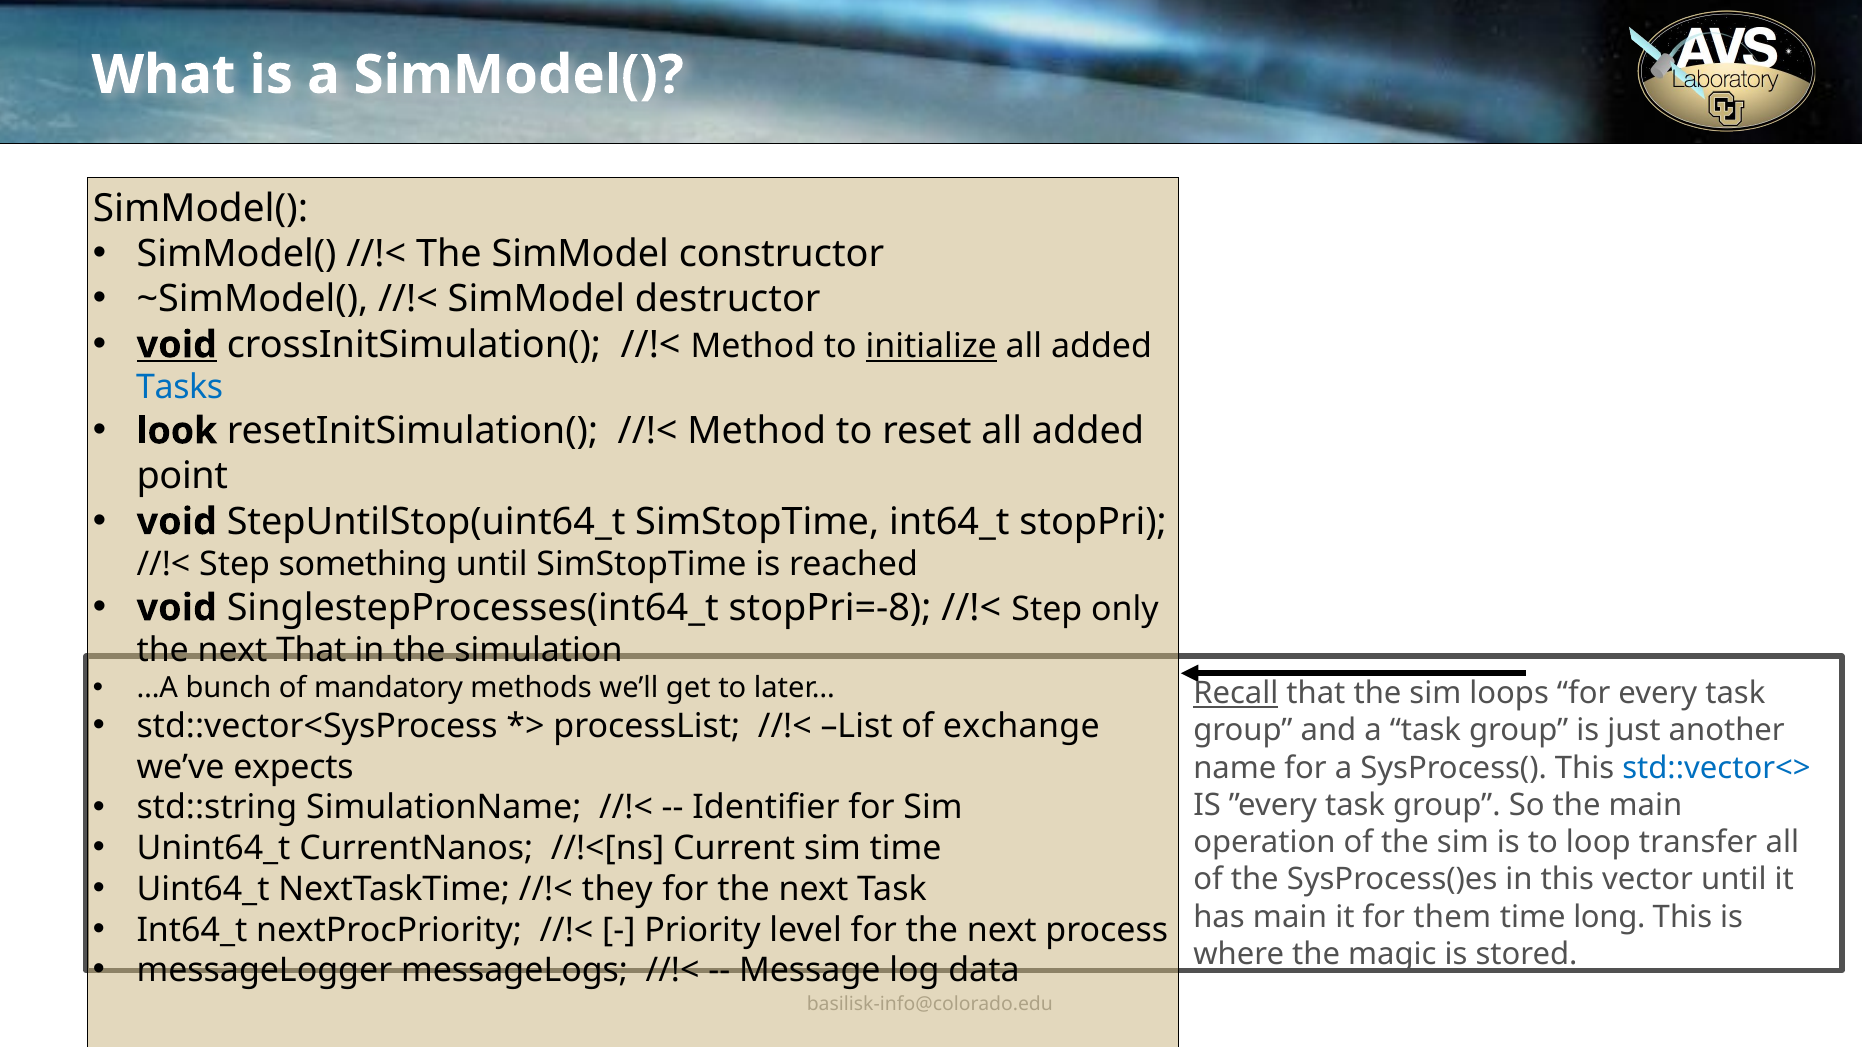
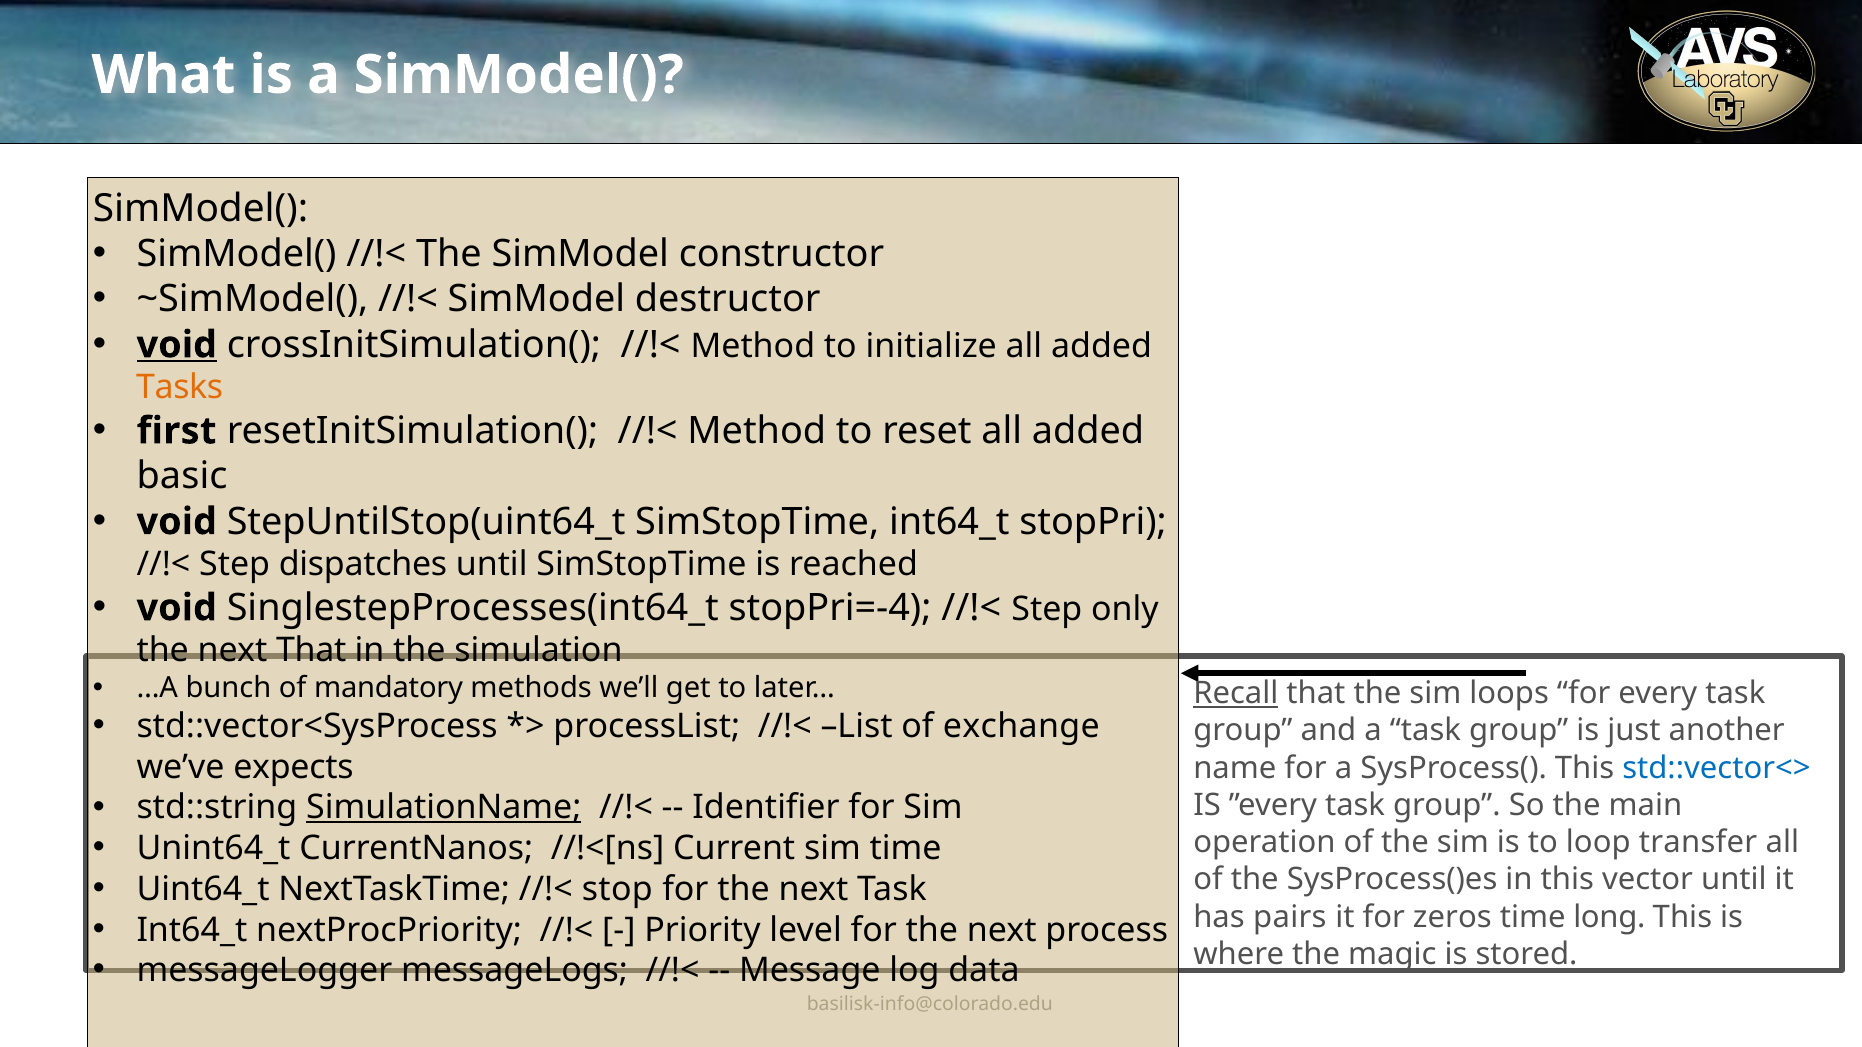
initialize underline: present -> none (931, 346)
Tasks colour: blue -> orange (180, 388)
look: look -> first (177, 431)
point: point -> basic (182, 477)
something: something -> dispatches (363, 565)
stopPri=-8: stopPri=-8 -> stopPri=-4 (830, 608)
SimulationName underline: none -> present (444, 808)
they: they -> stop (617, 889)
has main: main -> pairs (1290, 917)
them: them -> zeros (1452, 917)
